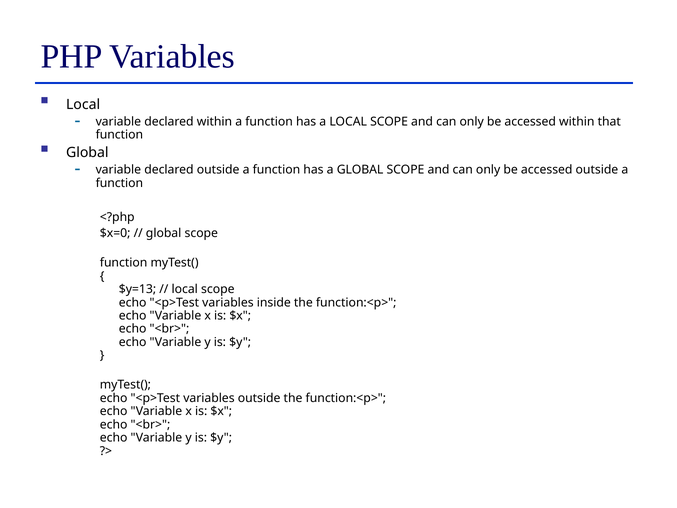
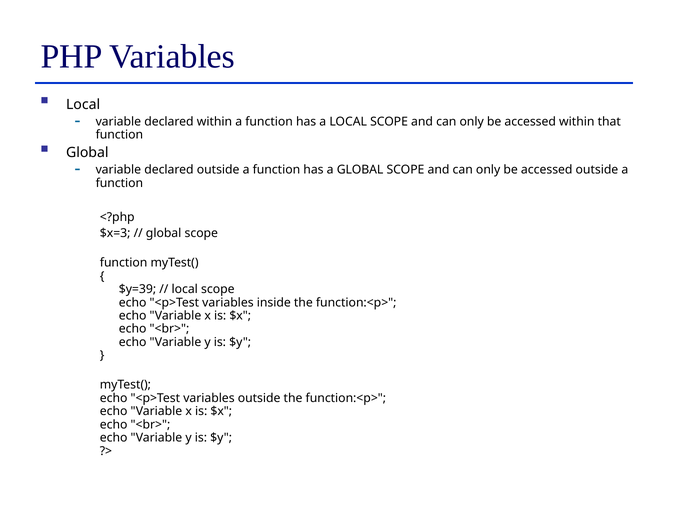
$x=0: $x=0 -> $x=3 (115, 233)
$y=13: $y=13 -> $y=39 (138, 289)
